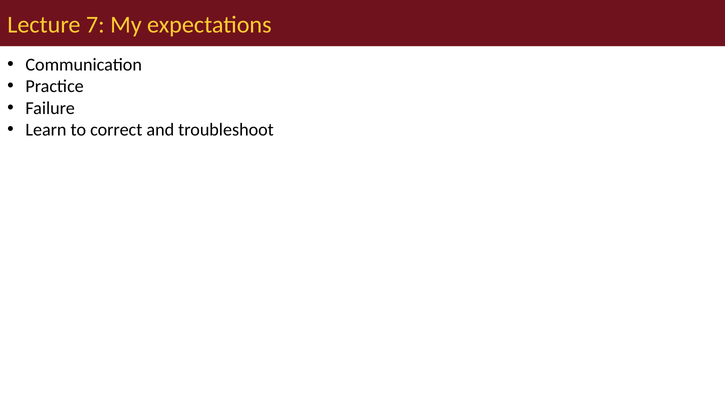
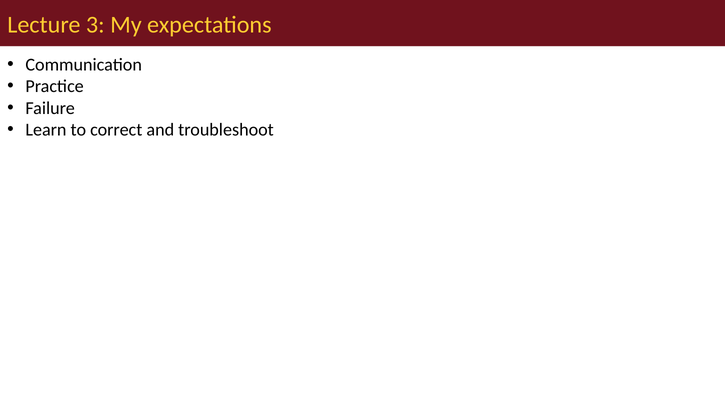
7: 7 -> 3 (95, 25)
